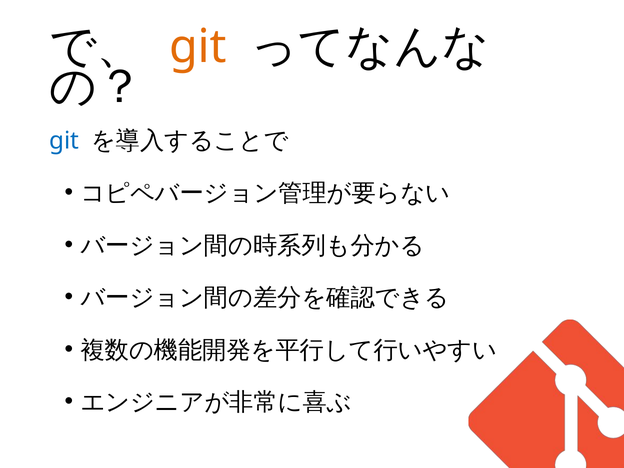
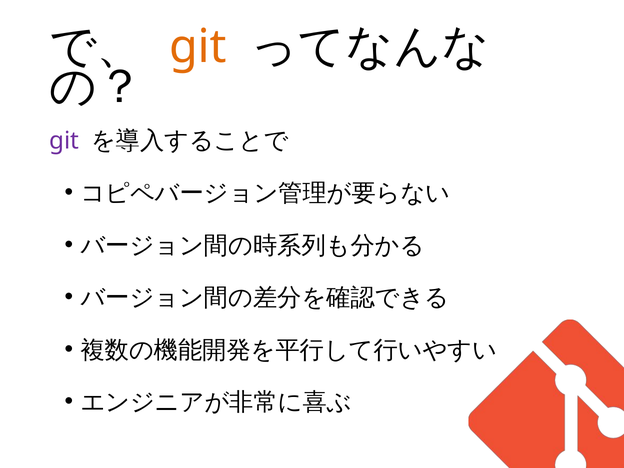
git colour: blue -> purple (64, 141)
